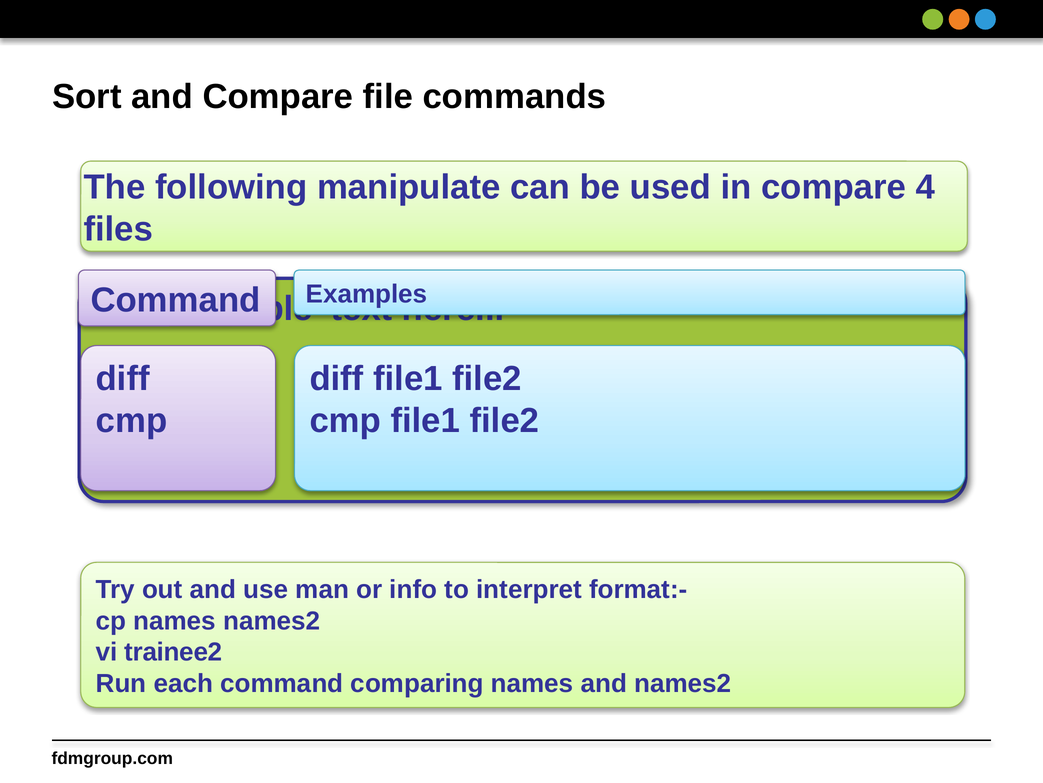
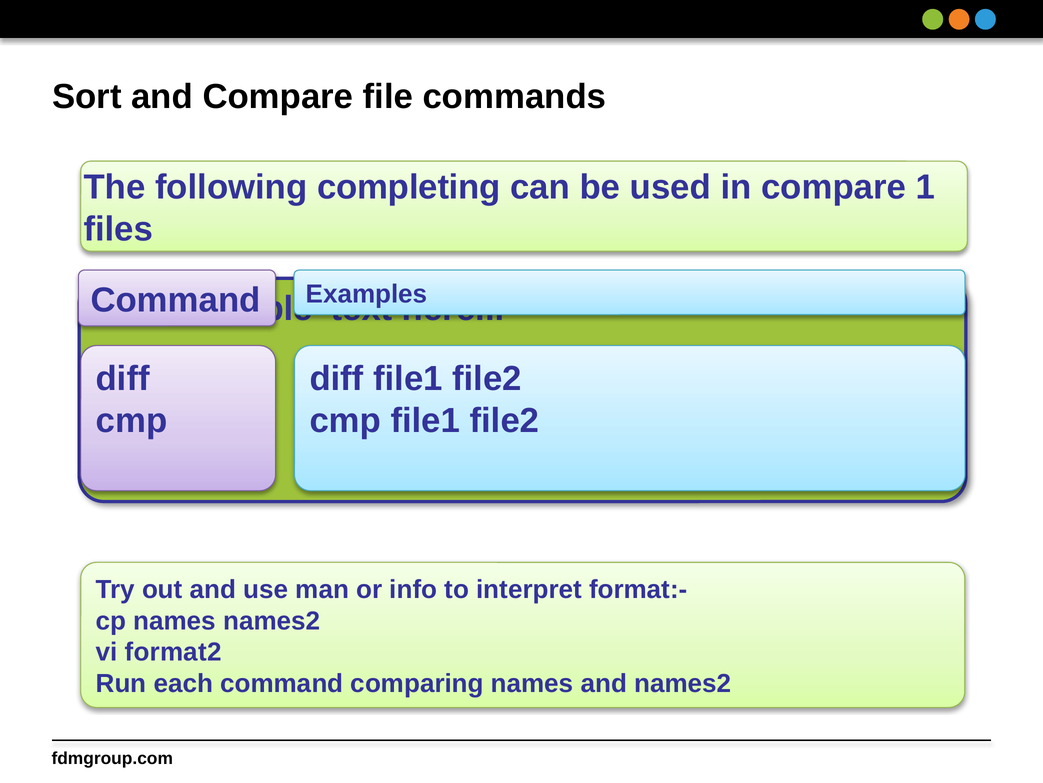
manipulate: manipulate -> completing (409, 187)
4: 4 -> 1 (925, 187)
trainee2: trainee2 -> format2 (173, 652)
